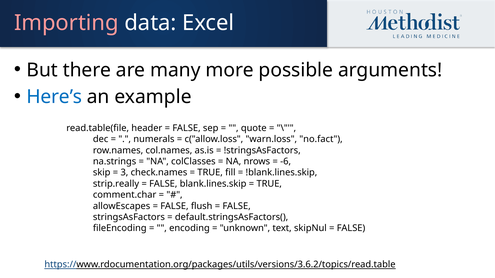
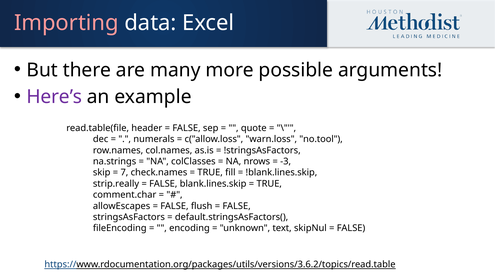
Here’s colour: blue -> purple (54, 97)
no.fact: no.fact -> no.tool (321, 139)
-6: -6 -> -3 (286, 162)
3: 3 -> 7 (124, 173)
